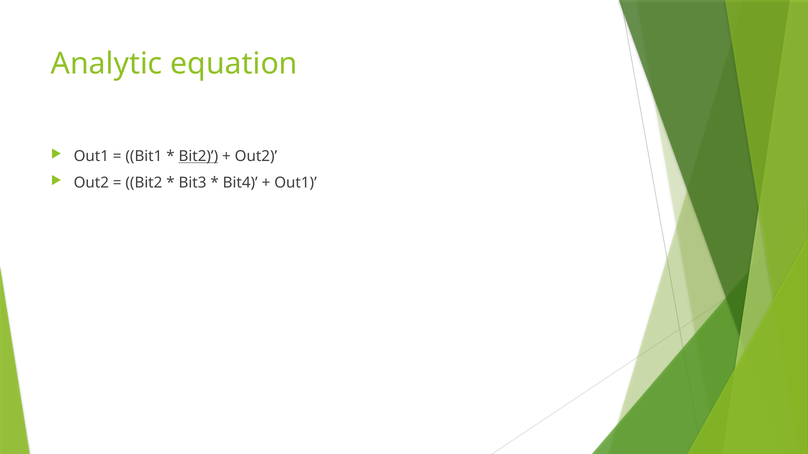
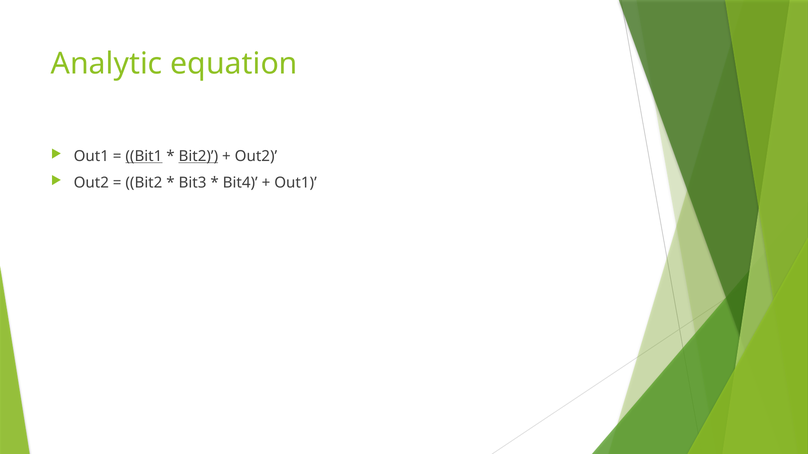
Bit1 underline: none -> present (144, 156)
